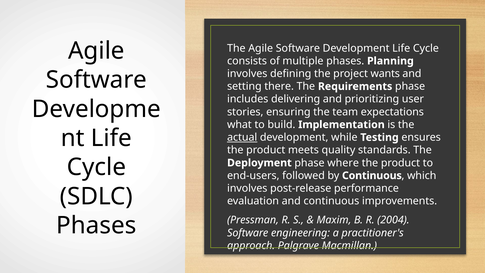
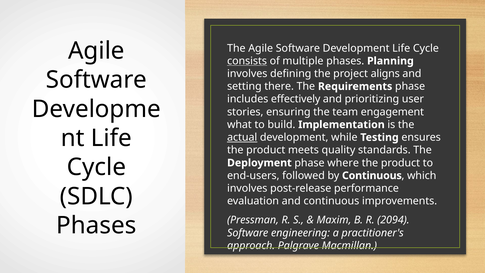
consists underline: none -> present (247, 61)
wants: wants -> aligns (385, 74)
delivering: delivering -> effectively (296, 99)
expectations: expectations -> engagement (392, 112)
2004: 2004 -> 2094 (393, 220)
